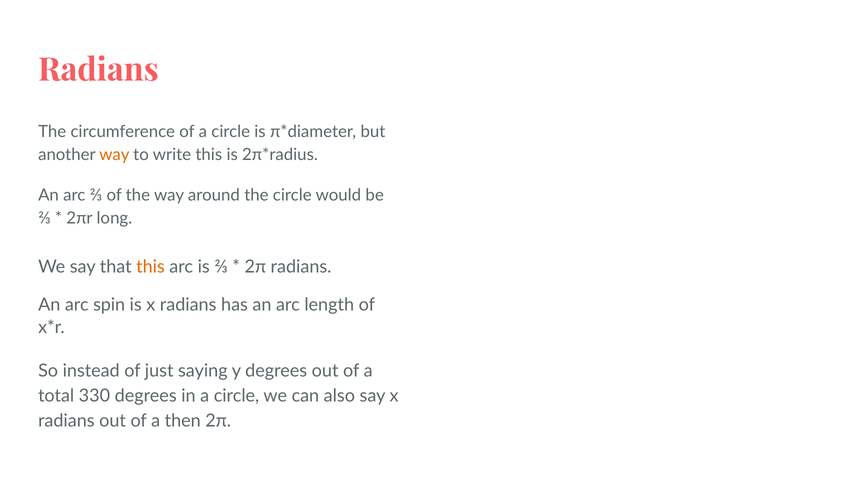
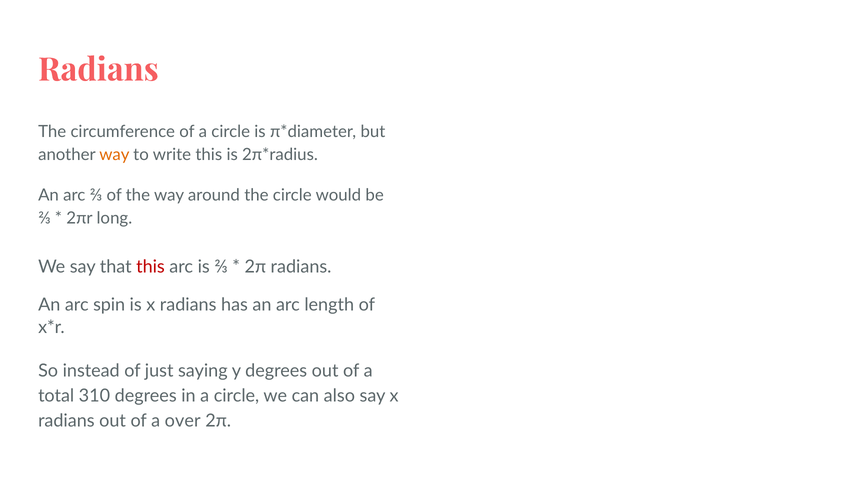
this colour: orange -> red (150, 267)
330: 330 -> 310 (94, 396)
then: then -> over (183, 421)
